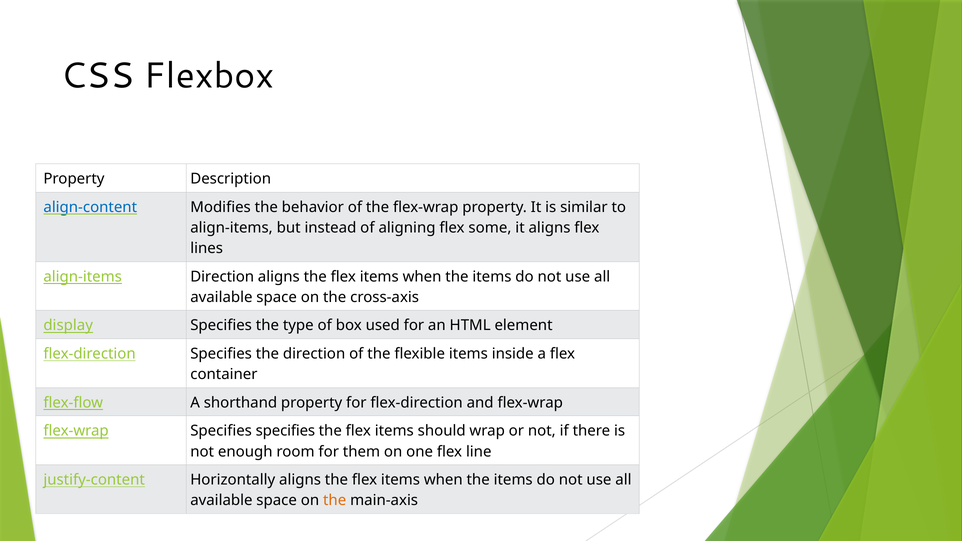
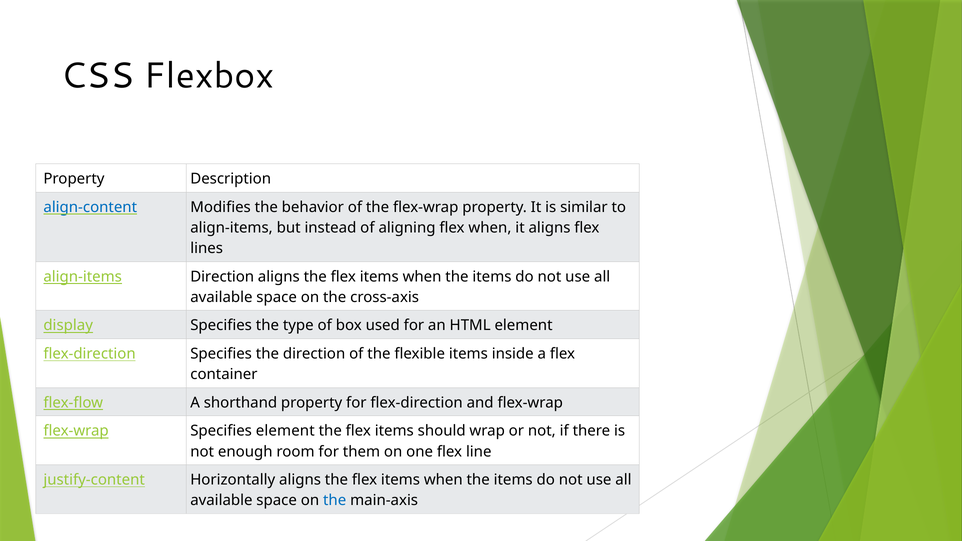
flex some: some -> when (490, 228)
Specifies specifies: specifies -> element (285, 431)
the colour: orange -> blue (335, 501)
